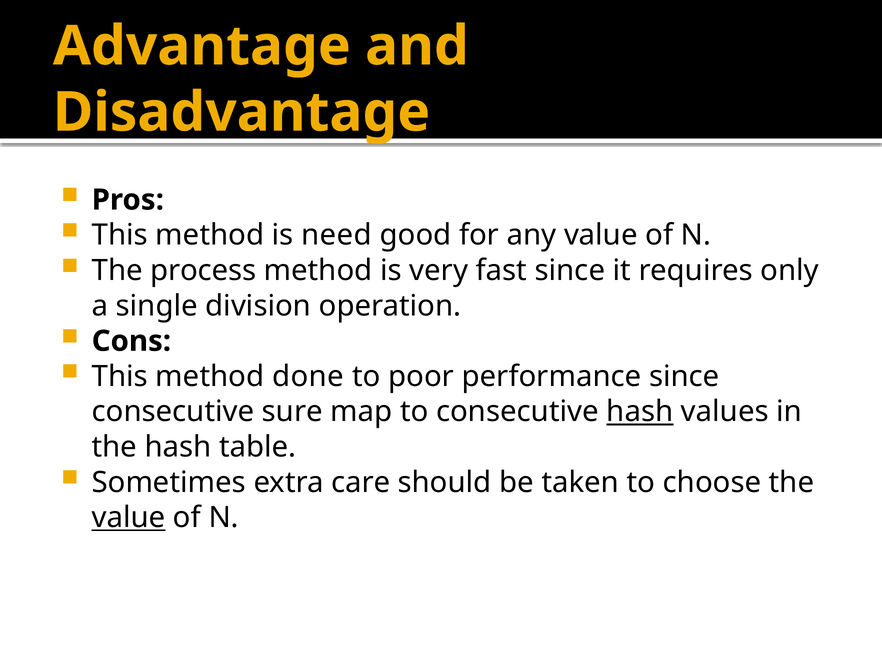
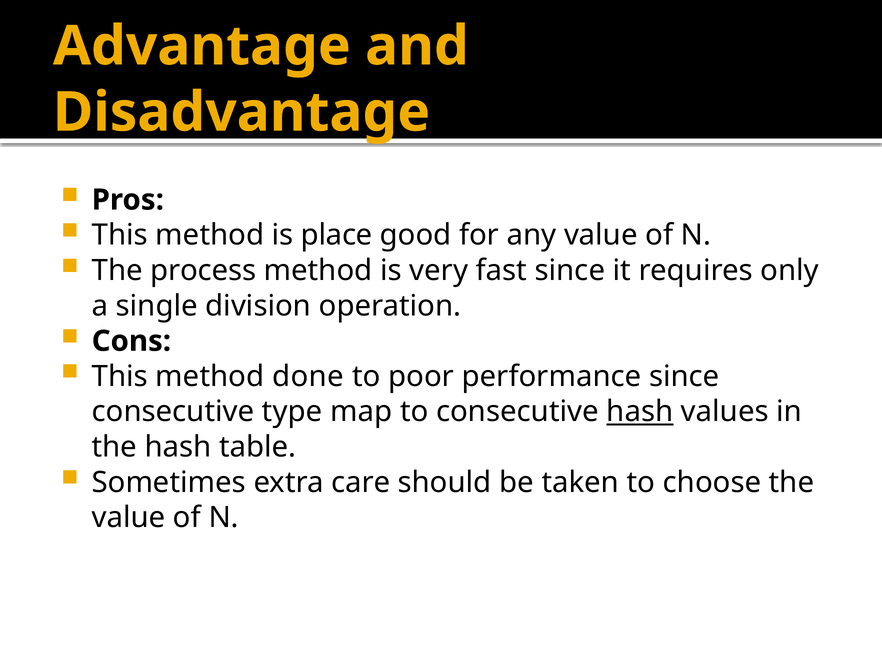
need: need -> place (337, 235)
sure: sure -> type (292, 411)
value underline: present -> none (129, 517)
